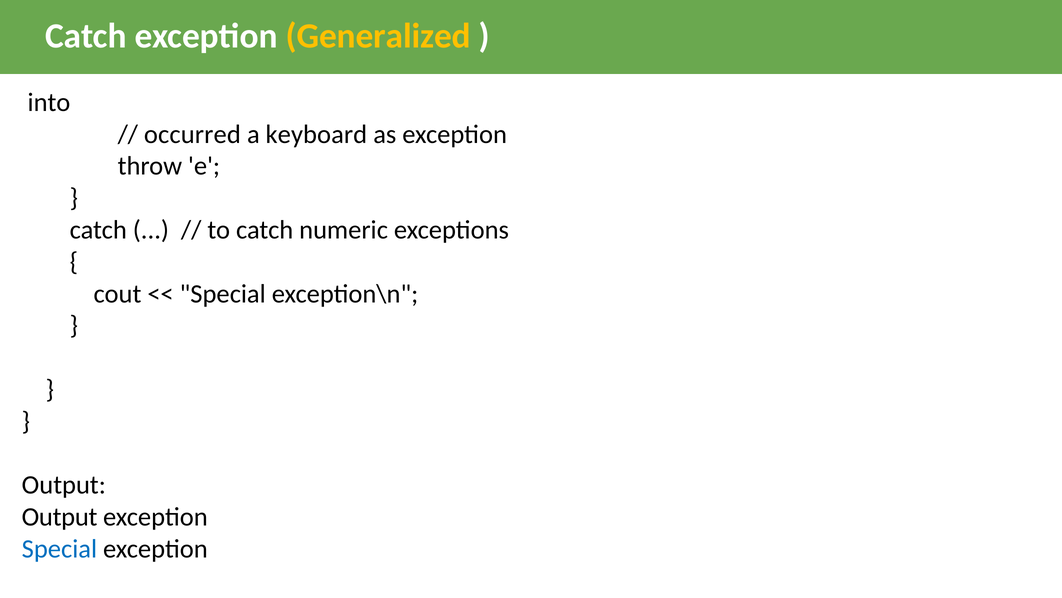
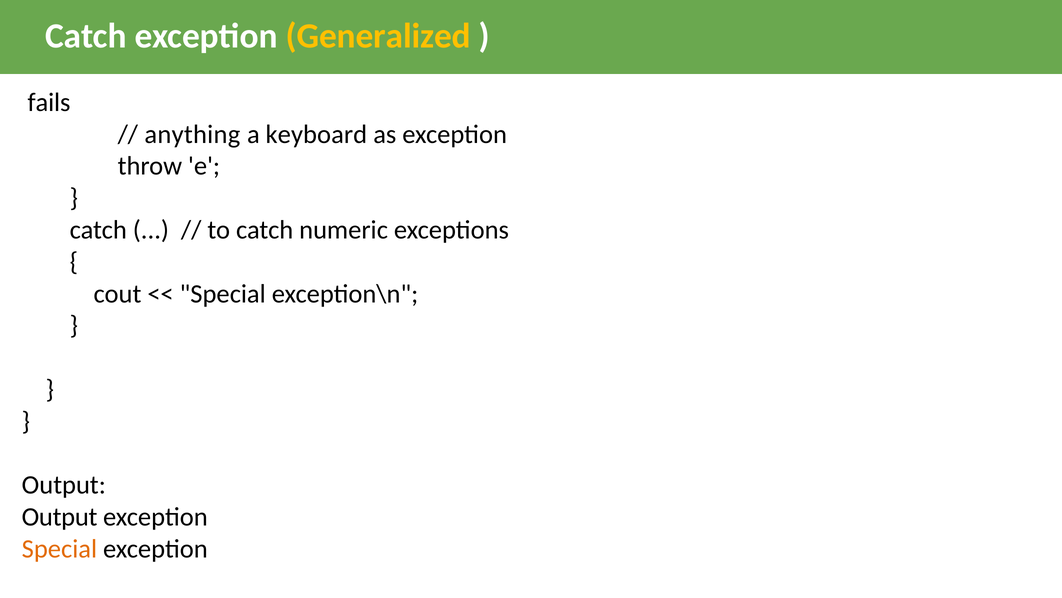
into: into -> fails (49, 102)
occurred: occurred -> anything (192, 134)
Special colour: blue -> orange (59, 548)
